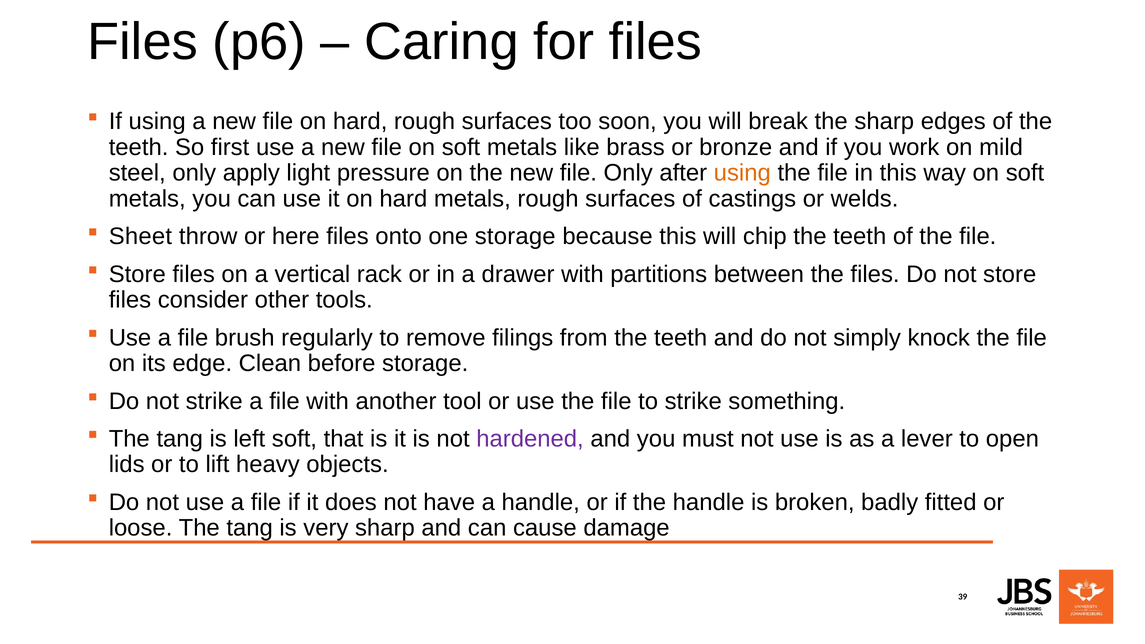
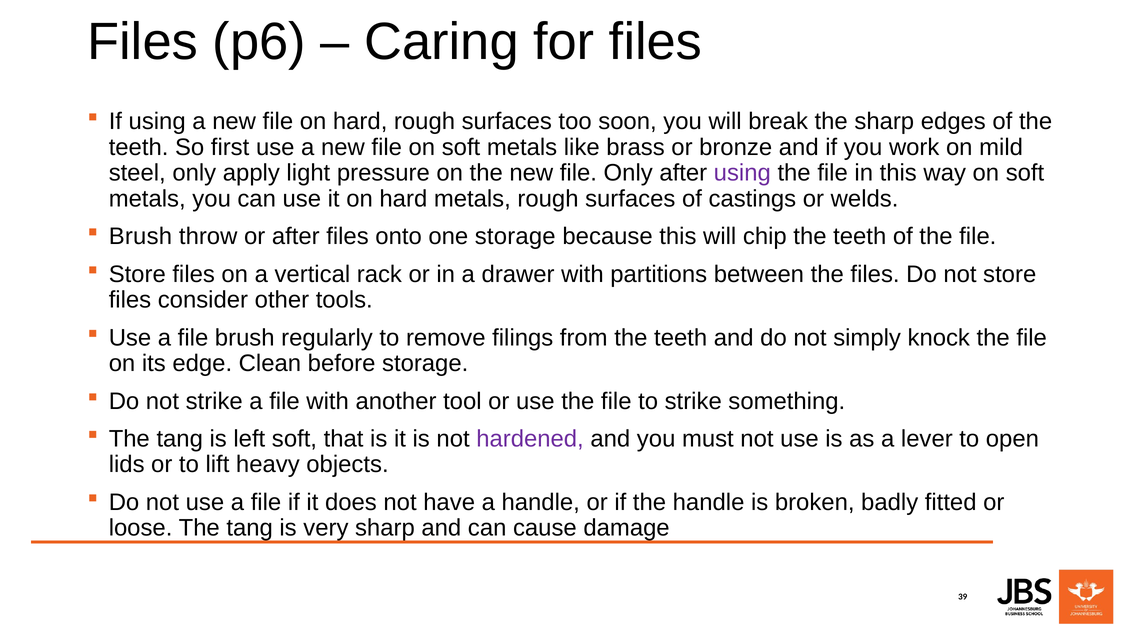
using colour: orange -> purple (742, 173)
Sheet: Sheet -> Brush (140, 237)
or here: here -> after (296, 237)
